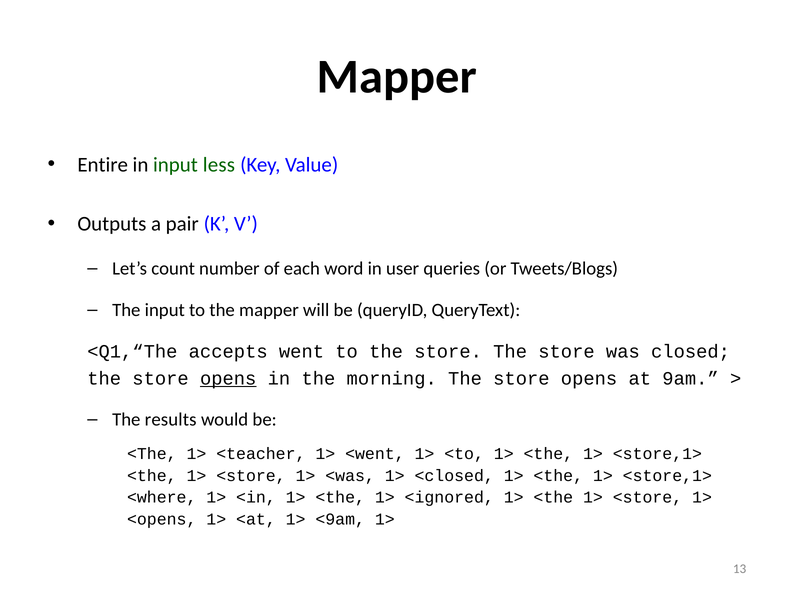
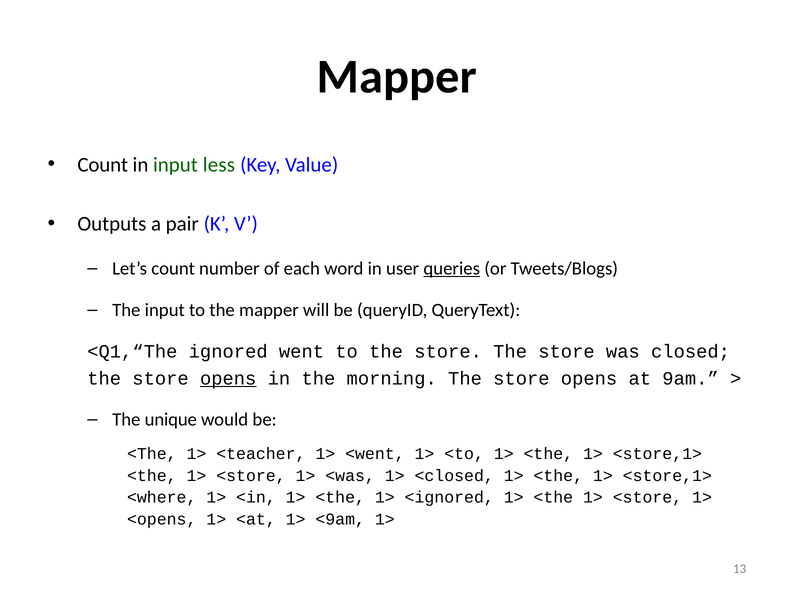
Entire: Entire -> Count (103, 164)
queries underline: none -> present (452, 268)
accepts: accepts -> ignored (228, 351)
results: results -> unique (171, 419)
